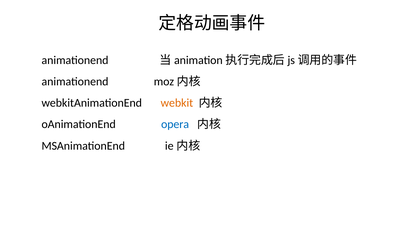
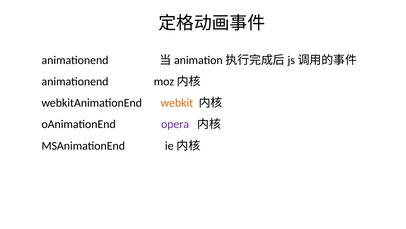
opera colour: blue -> purple (175, 124)
